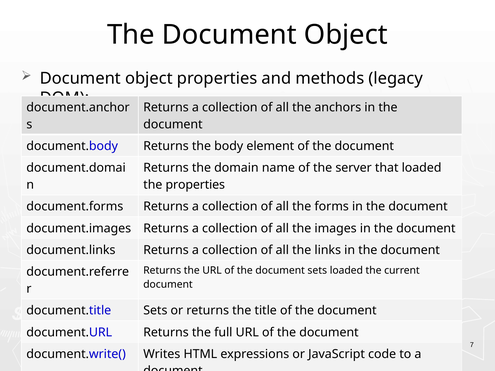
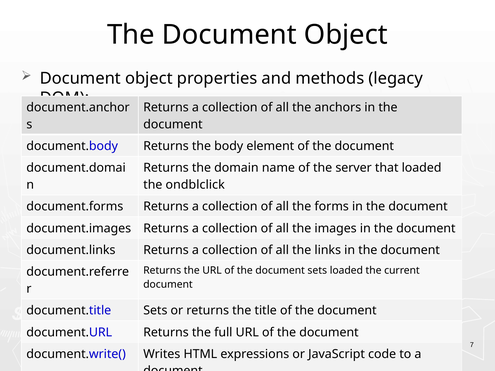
the properties: properties -> ondblclick (195, 185)
